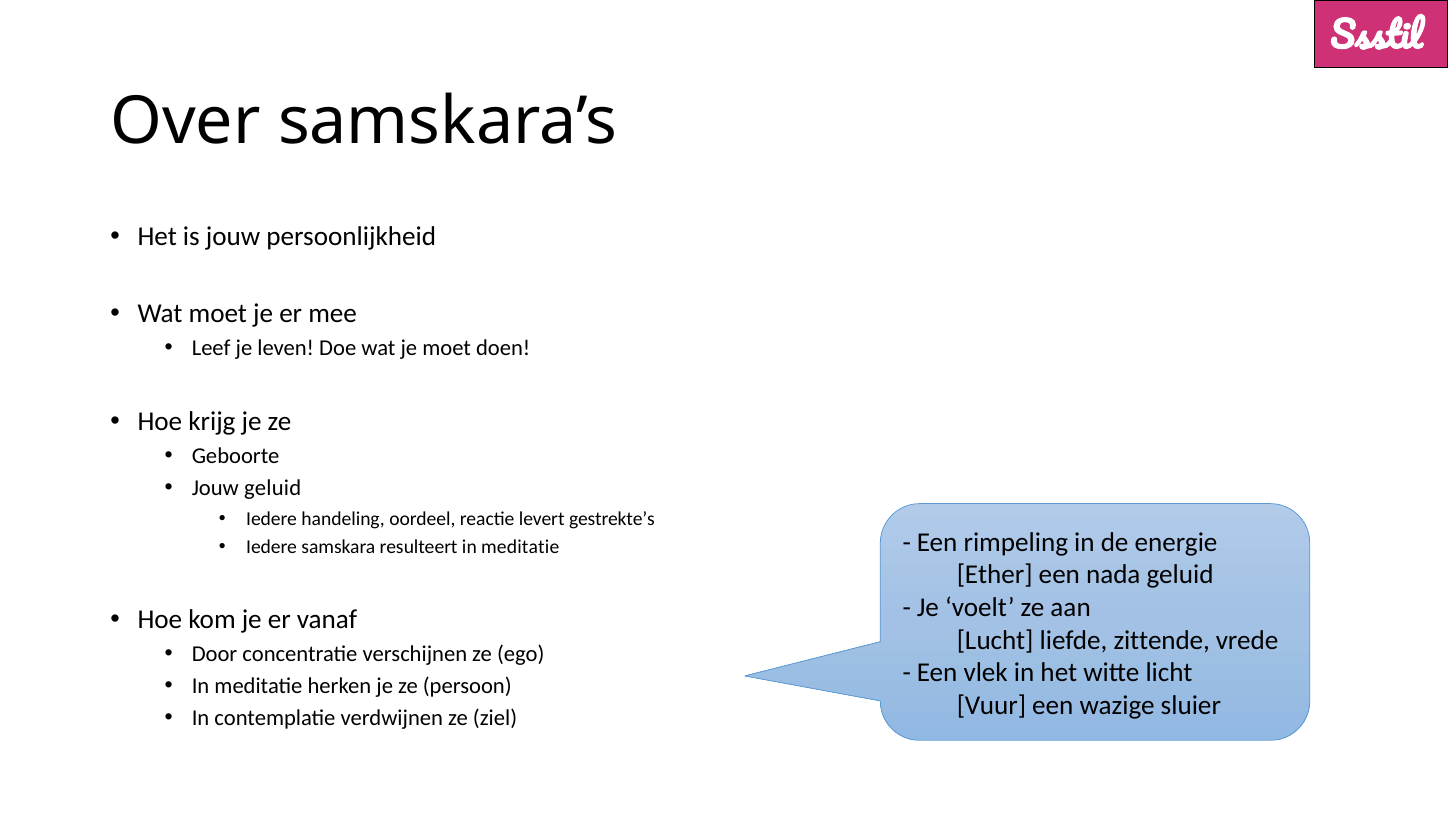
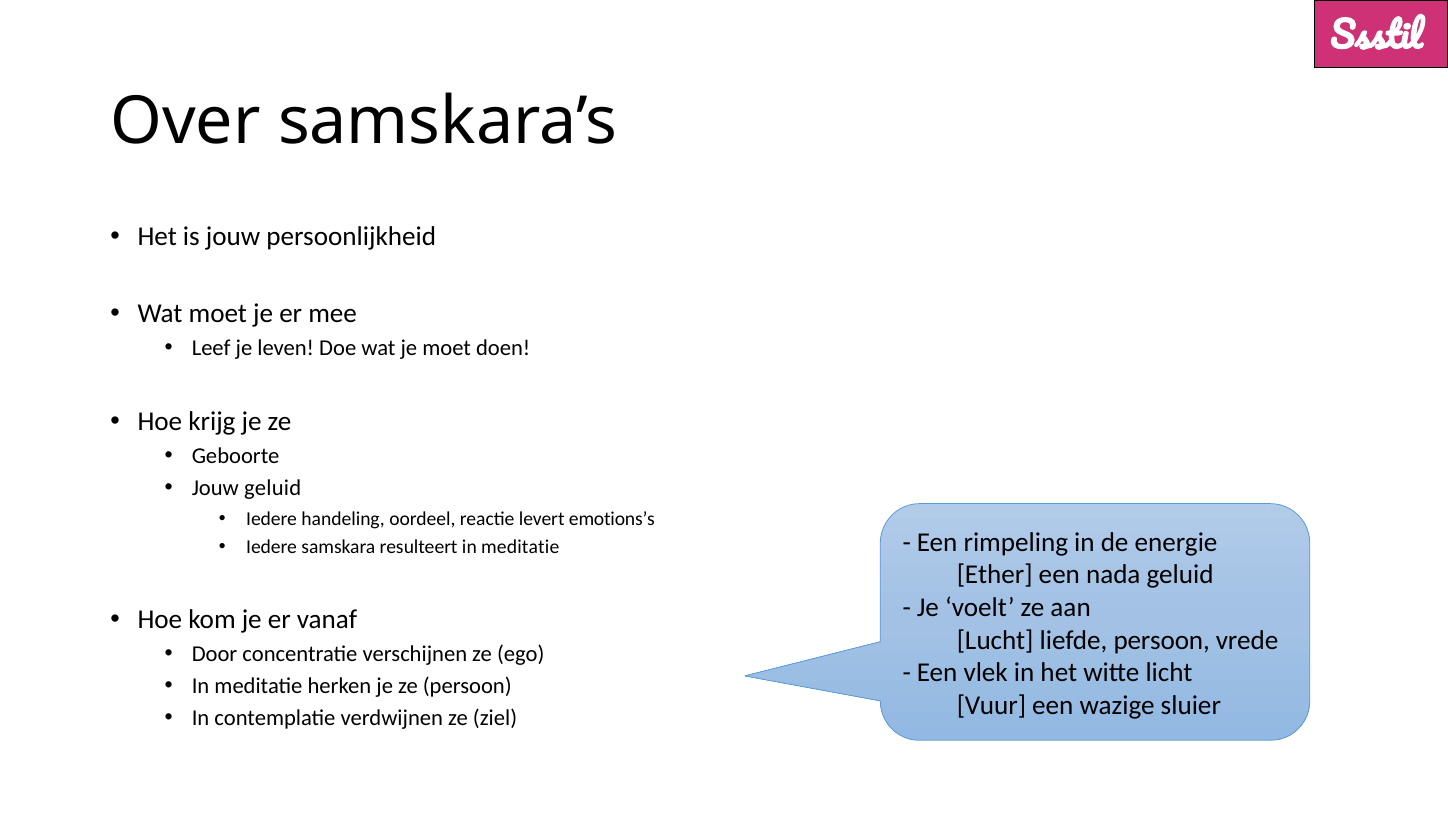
gestrekte’s: gestrekte’s -> emotions’s (612, 518)
liefde zittende: zittende -> persoon (1162, 640)
